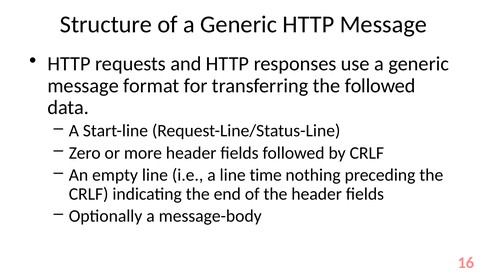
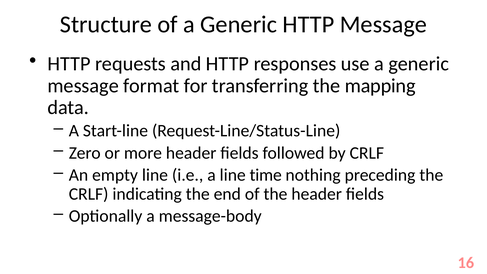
the followed: followed -> mapping (380, 86)
